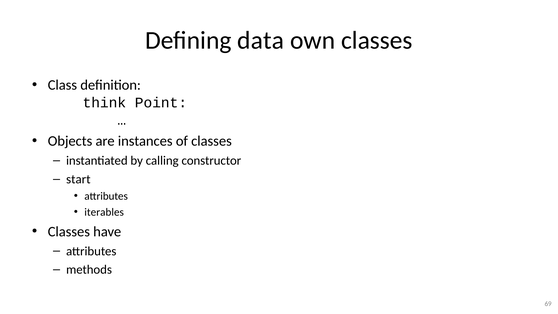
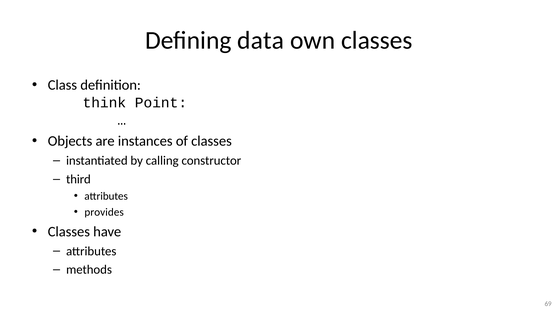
start: start -> third (78, 179)
iterables: iterables -> provides (104, 212)
